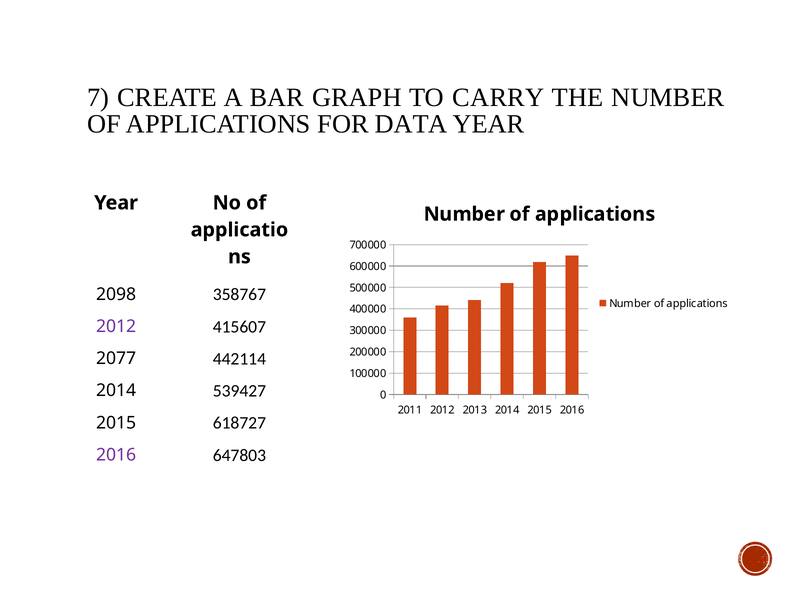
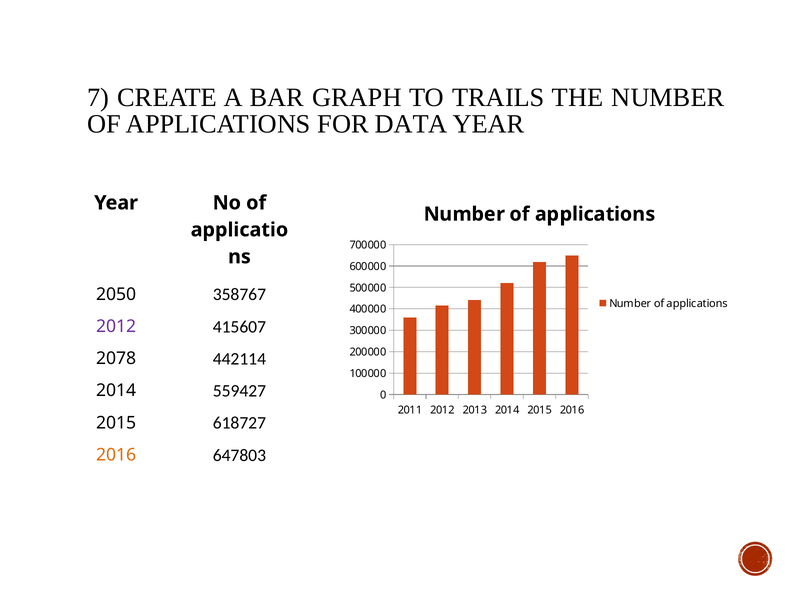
CARRY: CARRY -> TRAILS (498, 98)
2098: 2098 -> 2050 (116, 294)
2077: 2077 -> 2078 (116, 358)
539427: 539427 -> 559427 (239, 391)
2016 colour: purple -> orange (116, 455)
